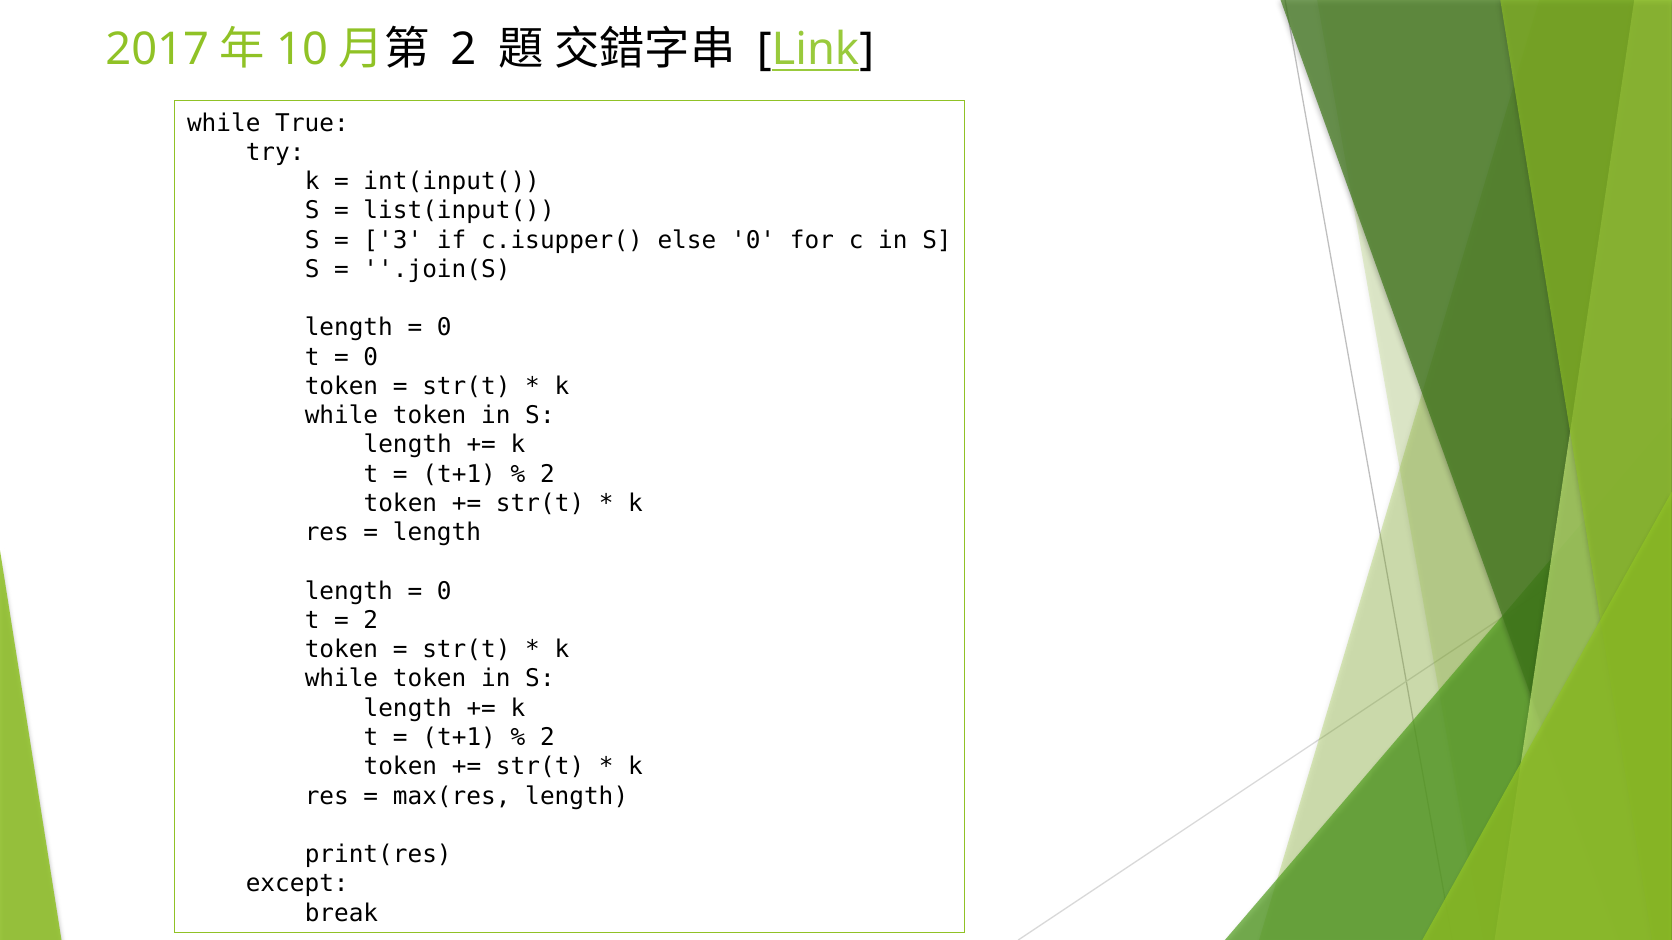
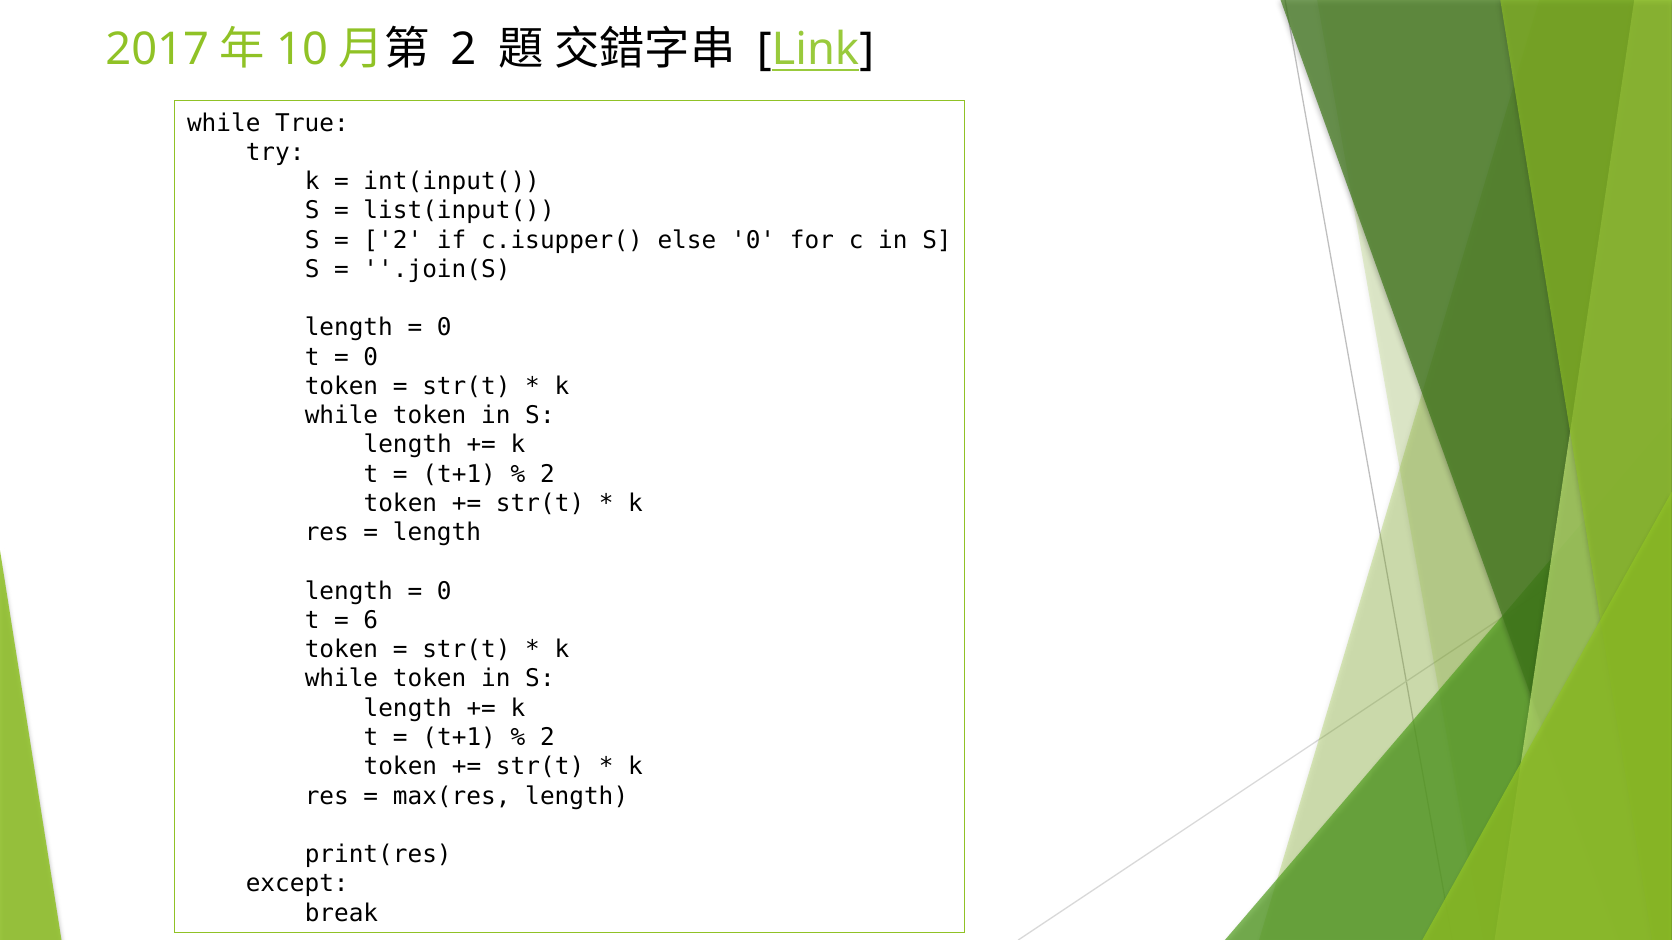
3: 3 -> 2 (393, 240)
2: 2 -> 6 (371, 621)
